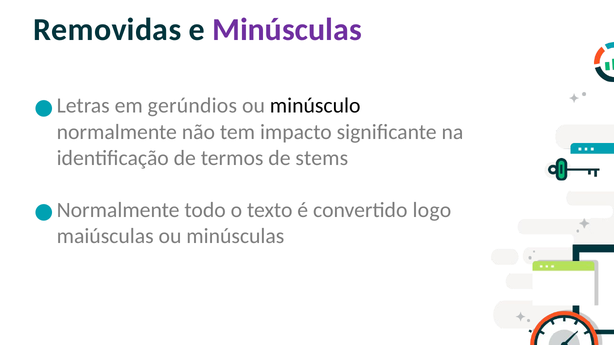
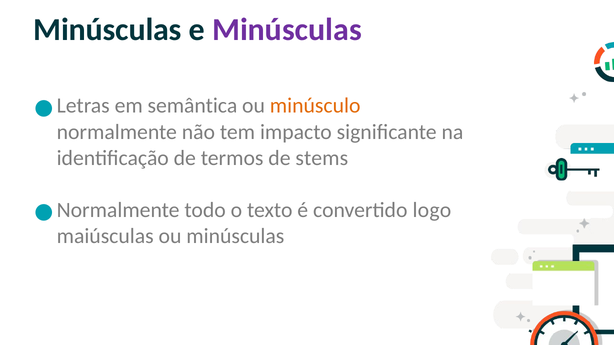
Removidas: Removidas -> Minúsculas (107, 30)
gerúndios: gerúndios -> semântica (192, 106)
minúsculo colour: black -> orange (315, 106)
